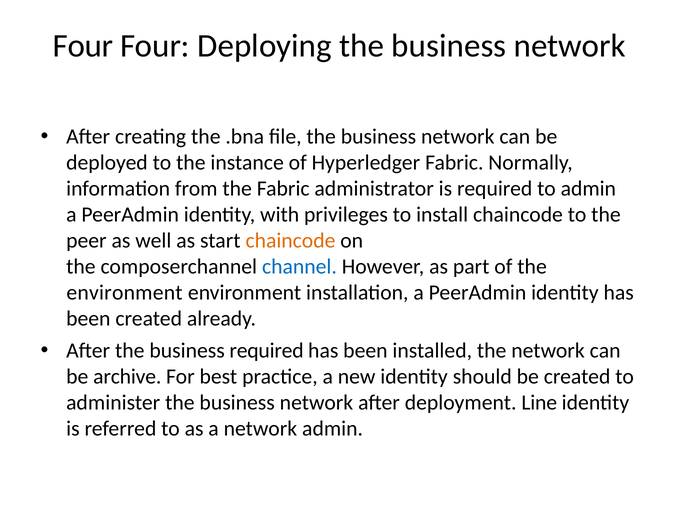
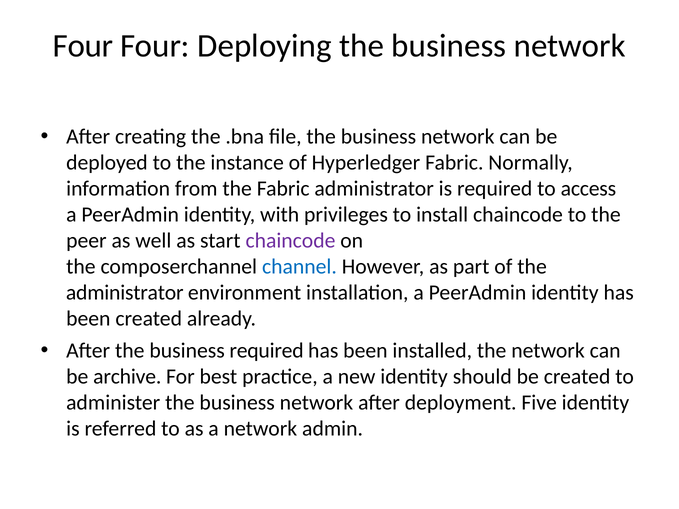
to admin: admin -> access (588, 189)
chaincode colour: orange -> purple (290, 241)
environment: environment -> administrator (125, 293)
Line: Line -> Five (539, 403)
